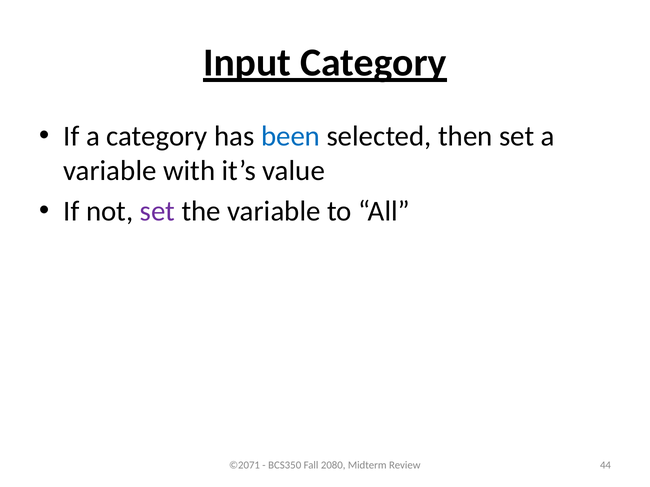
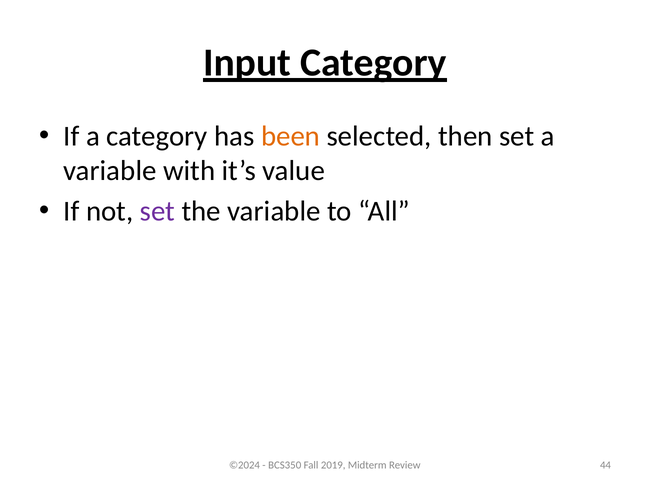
been colour: blue -> orange (291, 136)
©2071: ©2071 -> ©2024 (245, 465)
2080: 2080 -> 2019 (333, 465)
